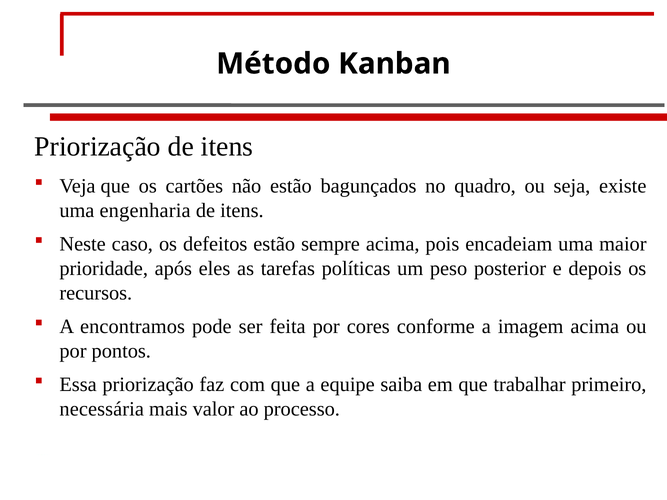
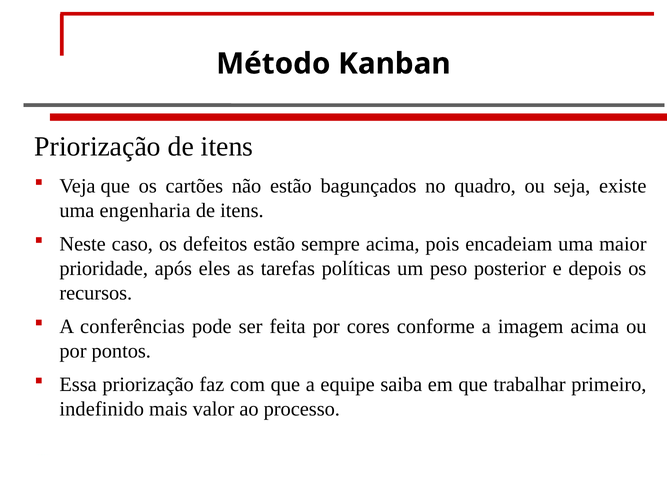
encontramos: encontramos -> conferências (132, 327)
necessária: necessária -> indefinido (102, 409)
